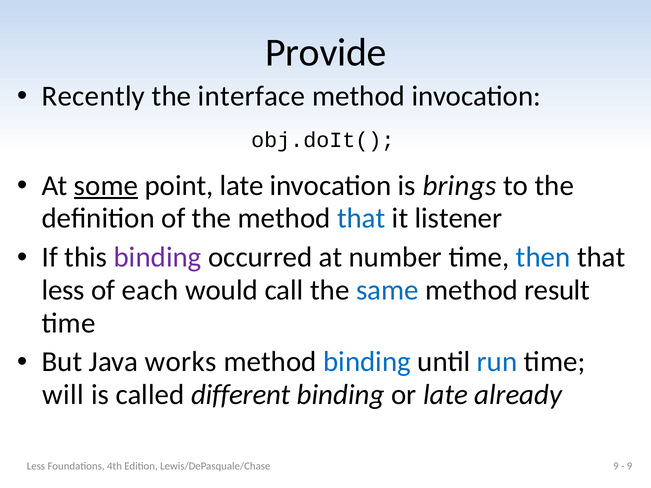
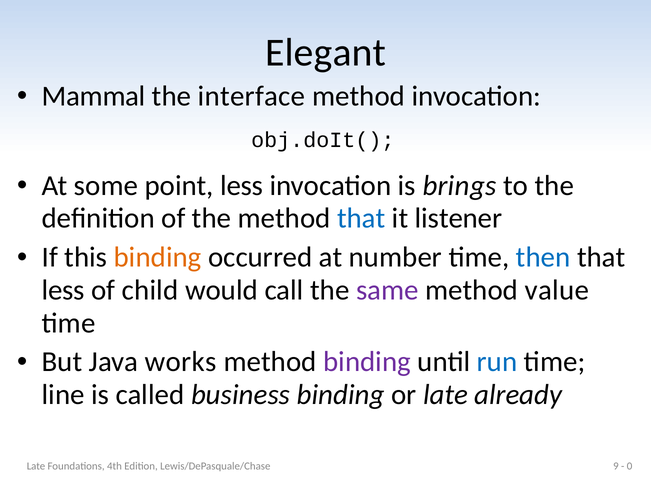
Provide: Provide -> Elegant (326, 53)
Recently: Recently -> Mammal (94, 96)
some underline: present -> none (106, 186)
point late: late -> less (242, 186)
binding colour: purple -> orange (158, 257)
each: each -> child (150, 290)
same colour: blue -> purple (387, 290)
result: result -> value (557, 290)
binding colour: blue -> purple (367, 362)
will: will -> line (63, 395)
different: different -> business (241, 395)
Less: Less -> Late (36, 466)
9: 9 -> 0 (630, 466)
